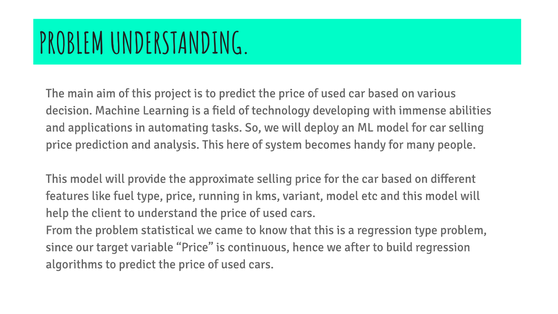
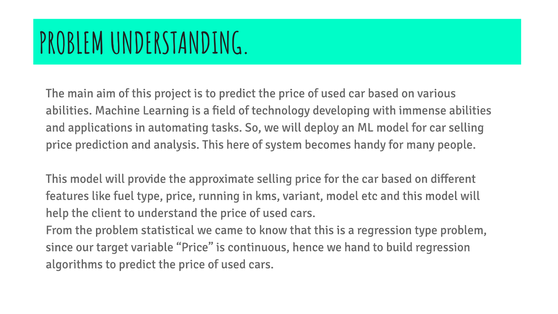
decision: decision -> abilities (69, 110)
after: after -> hand (357, 247)
